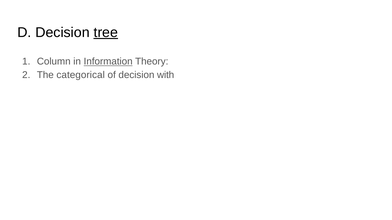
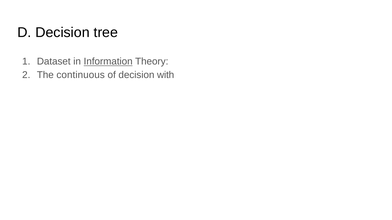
tree underline: present -> none (106, 32)
Column: Column -> Dataset (54, 62)
categorical: categorical -> continuous (81, 75)
